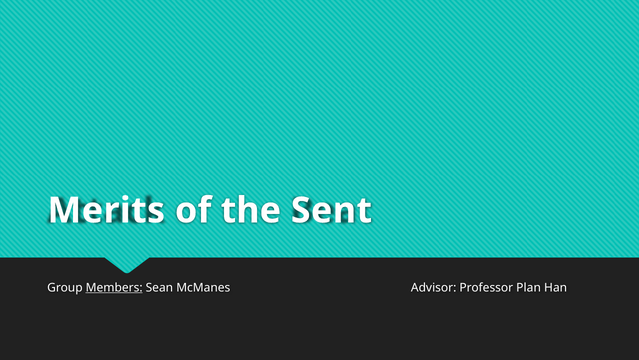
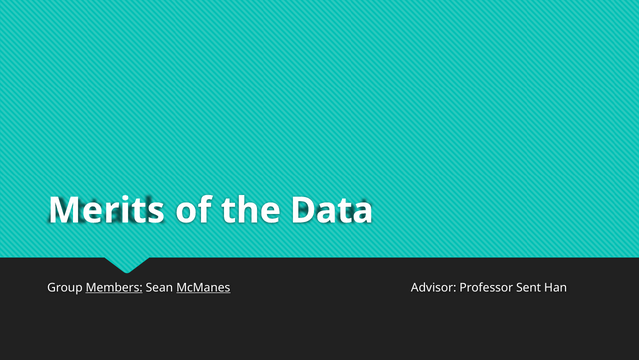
Sent: Sent -> Data (332, 210)
McManes underline: none -> present (203, 287)
Plan: Plan -> Sent (529, 287)
